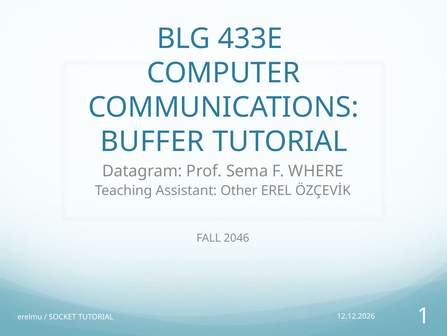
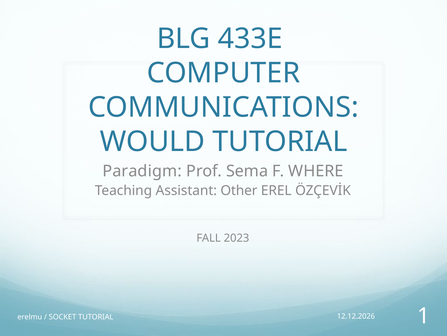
BUFFER: BUFFER -> WOULD (152, 141)
Datagram: Datagram -> Paradigm (142, 171)
2046: 2046 -> 2023 (237, 237)
